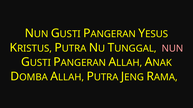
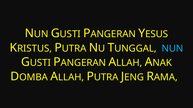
NUN colour: pink -> light blue (172, 49)
